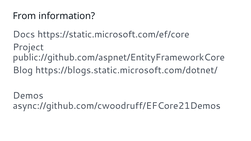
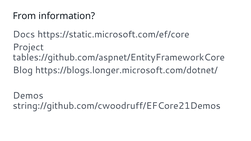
public://github.com/aspnet/EntityFrameworkCore: public://github.com/aspnet/EntityFrameworkCore -> tables://github.com/aspnet/EntityFrameworkCore (119, 57)
https://blogs.static.microsoft.com/dotnet/: https://blogs.static.microsoft.com/dotnet/ -> https://blogs.longer.microsoft.com/dotnet/ (126, 70)
async://github.com/cwoodruff/EFCore21Demos: async://github.com/cwoodruff/EFCore21Demos -> string://github.com/cwoodruff/EFCore21Demos (117, 106)
